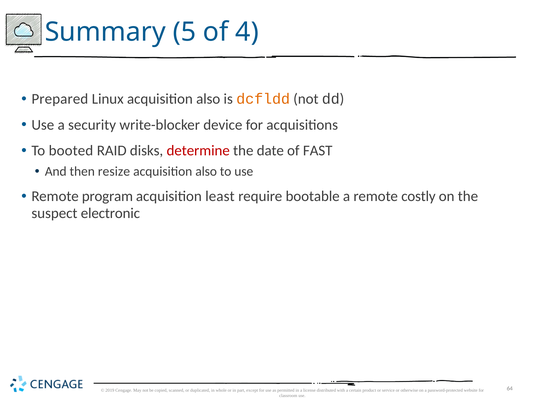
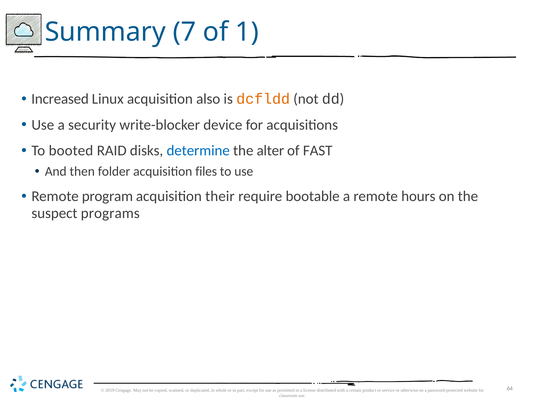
5: 5 -> 7 (184, 32)
4: 4 -> 1 (247, 32)
Prepared: Prepared -> Increased (60, 99)
determine colour: red -> blue (198, 151)
date: date -> alter (270, 151)
resize: resize -> folder (114, 171)
also: also -> files (206, 171)
least: least -> their (220, 196)
costly: costly -> hours (418, 196)
electronic: electronic -> programs (110, 213)
